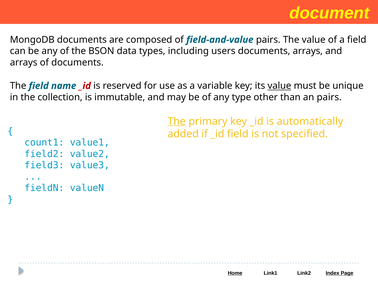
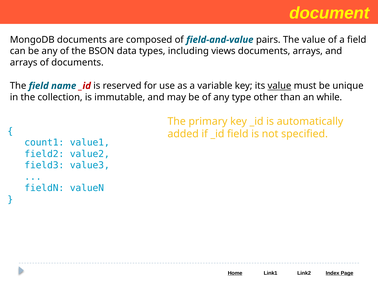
users: users -> views (223, 51)
an pairs: pairs -> while (329, 97)
The underline: present -> none (177, 121)
